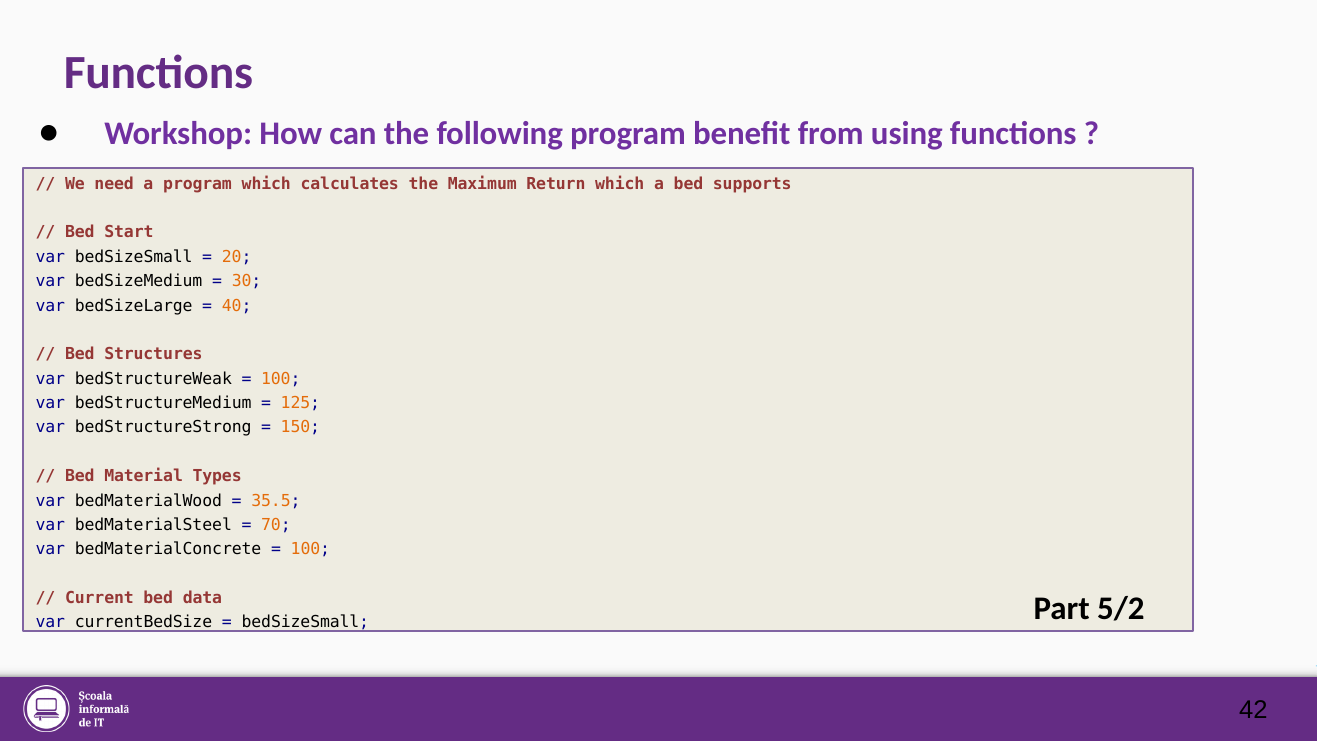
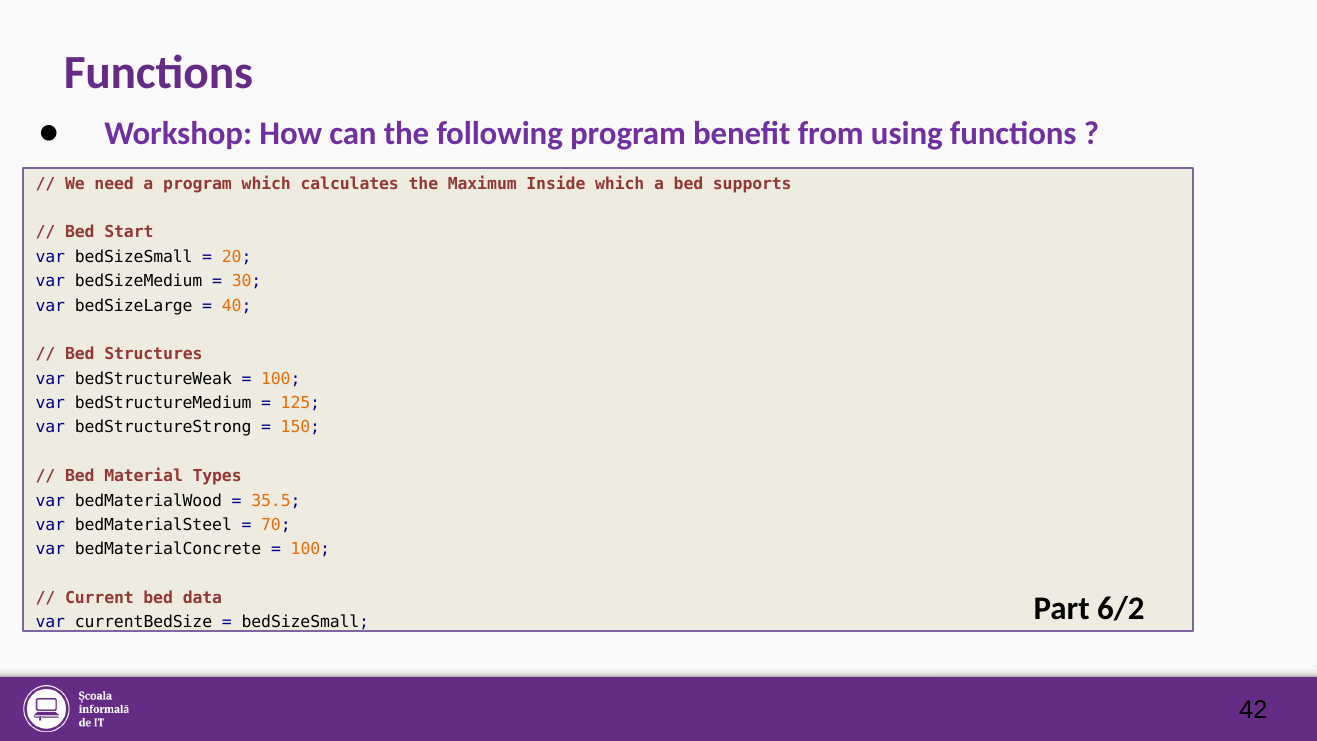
Return: Return -> Inside (556, 184)
5/2: 5/2 -> 6/2 (1121, 608)
